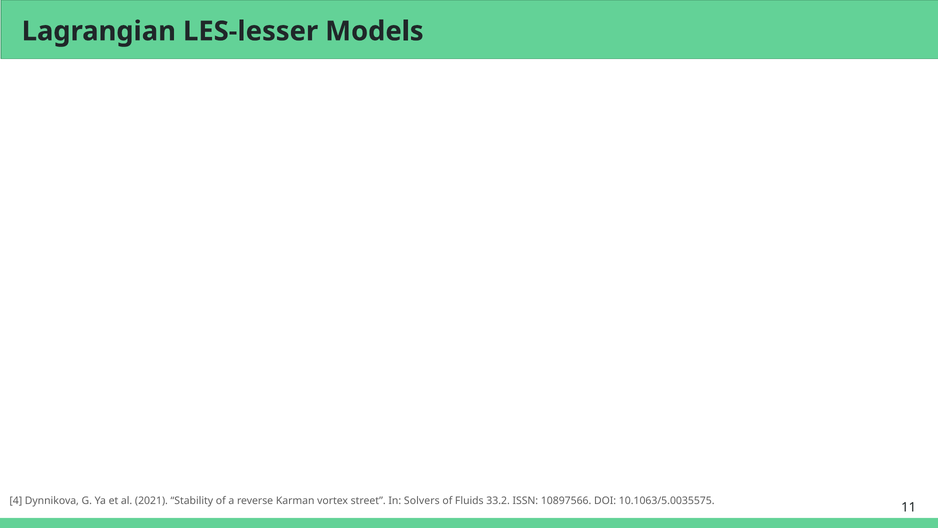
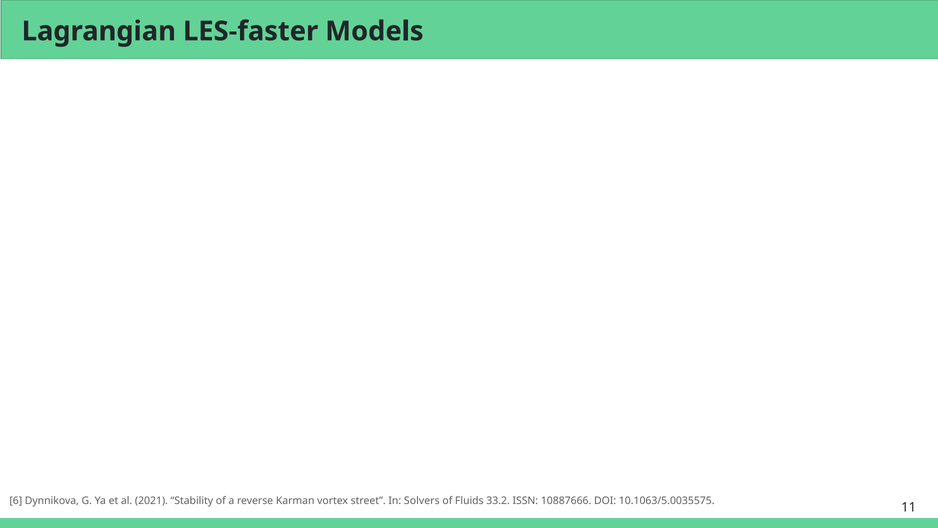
LES-lesser: LES-lesser -> LES-faster (251, 31)
4: 4 -> 6 (16, 500)
10897566: 10897566 -> 10887666 (566, 500)
